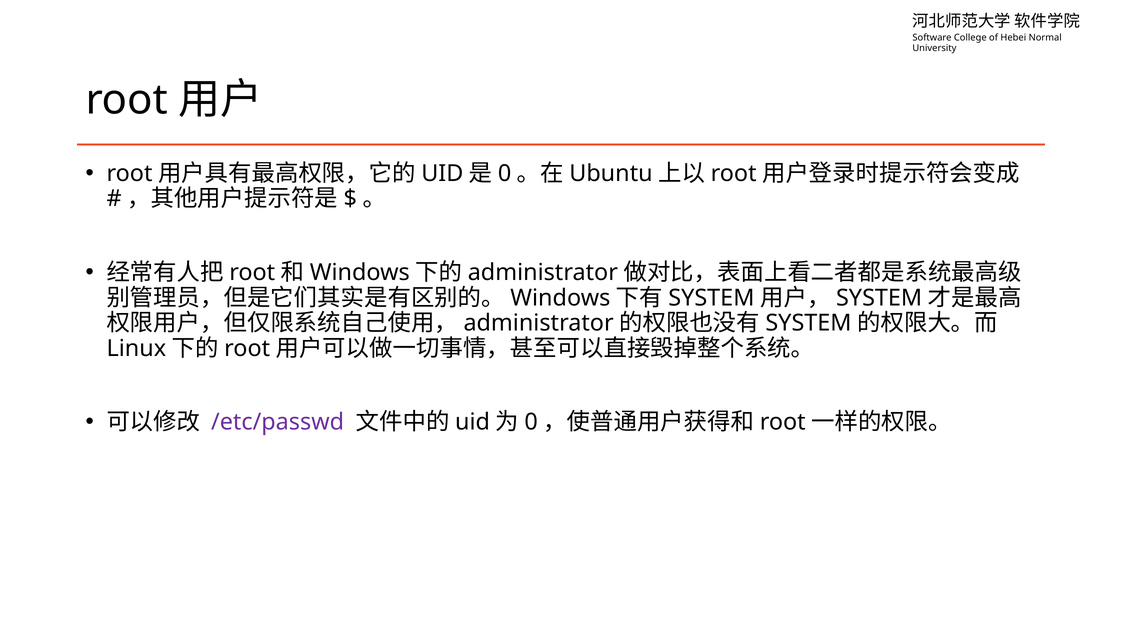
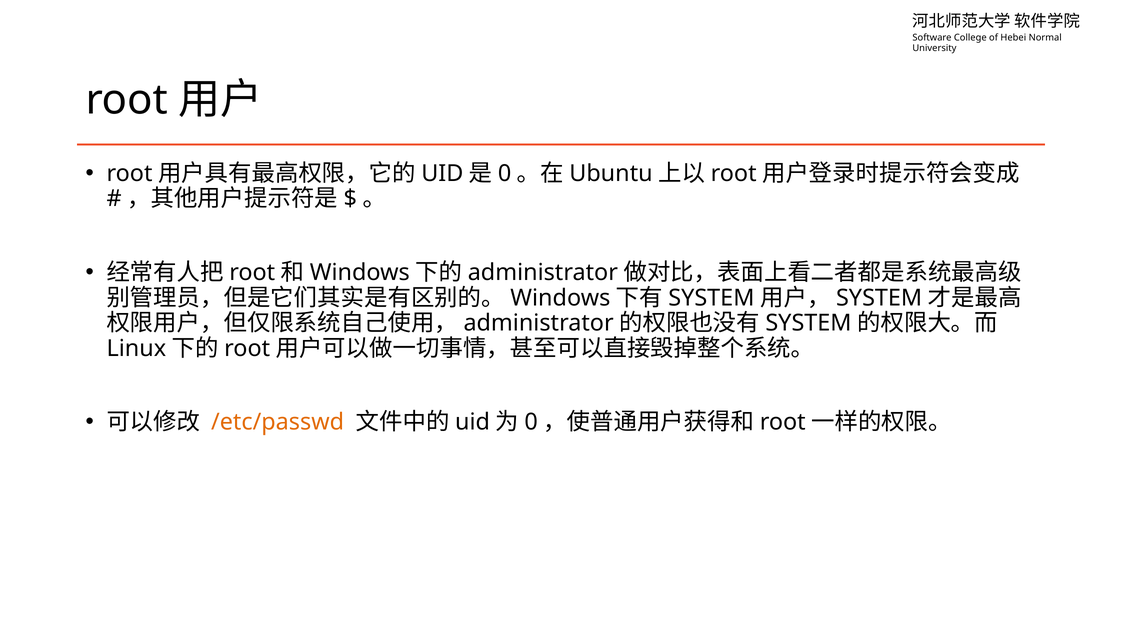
/etc/passwd colour: purple -> orange (278, 422)
